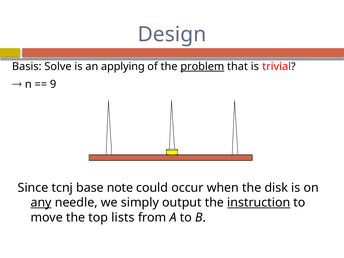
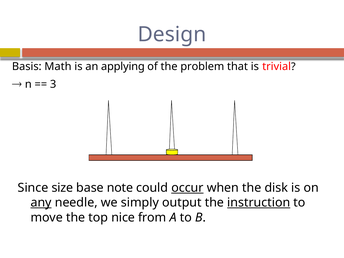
Solve: Solve -> Math (58, 66)
problem underline: present -> none (202, 66)
9: 9 -> 3 (53, 84)
tcnj: tcnj -> size (62, 188)
occur underline: none -> present (187, 188)
lists: lists -> nice (123, 218)
